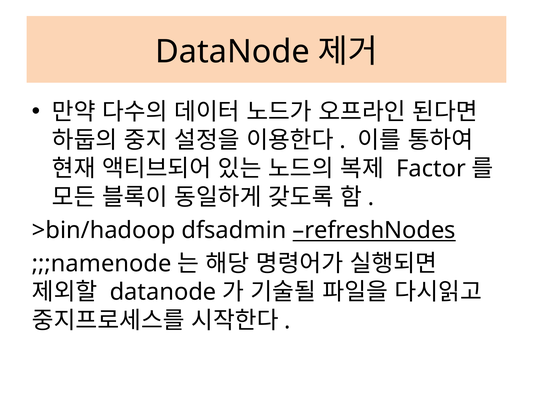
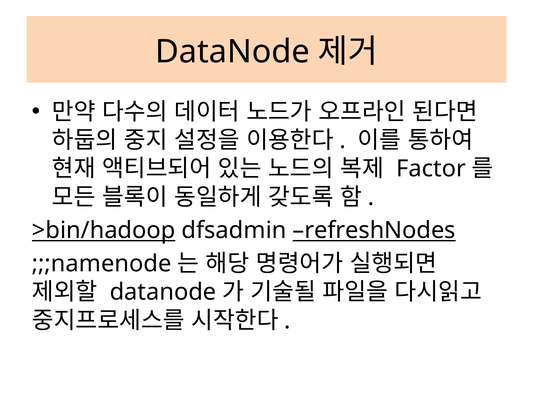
>bin/hadoop underline: none -> present (104, 230)
